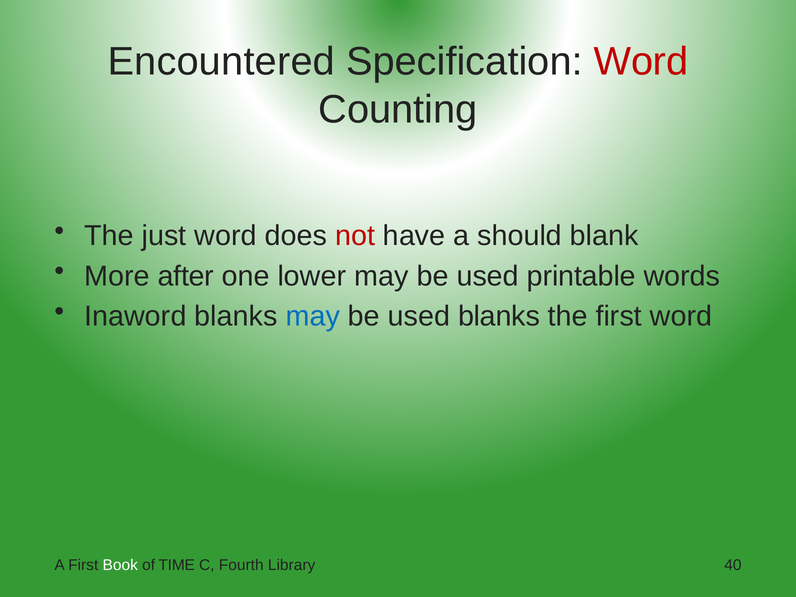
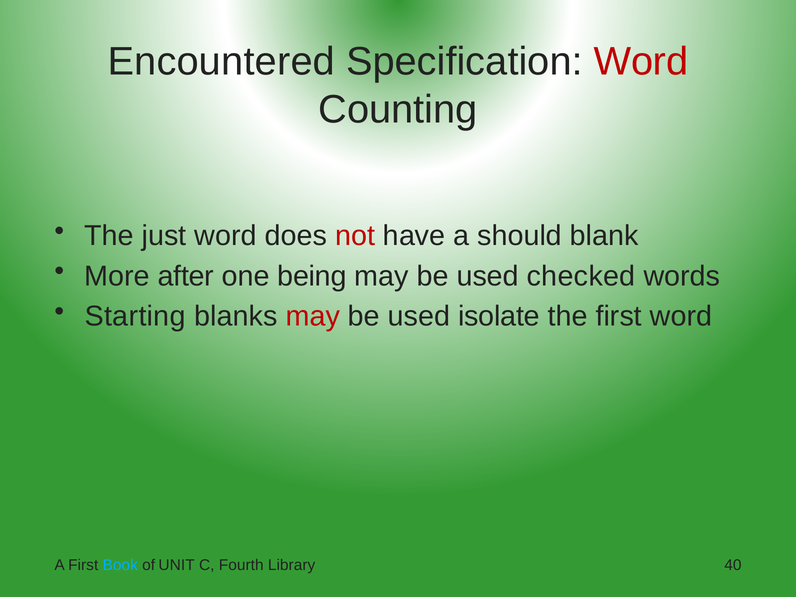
lower: lower -> being (312, 276)
printable: printable -> checked (581, 276)
Inaword: Inaword -> Starting (135, 316)
may colour: blue -> red (313, 316)
used blanks: blanks -> isolate (499, 316)
Book colour: white -> light blue (120, 565)
TIME: TIME -> UNIT (177, 565)
